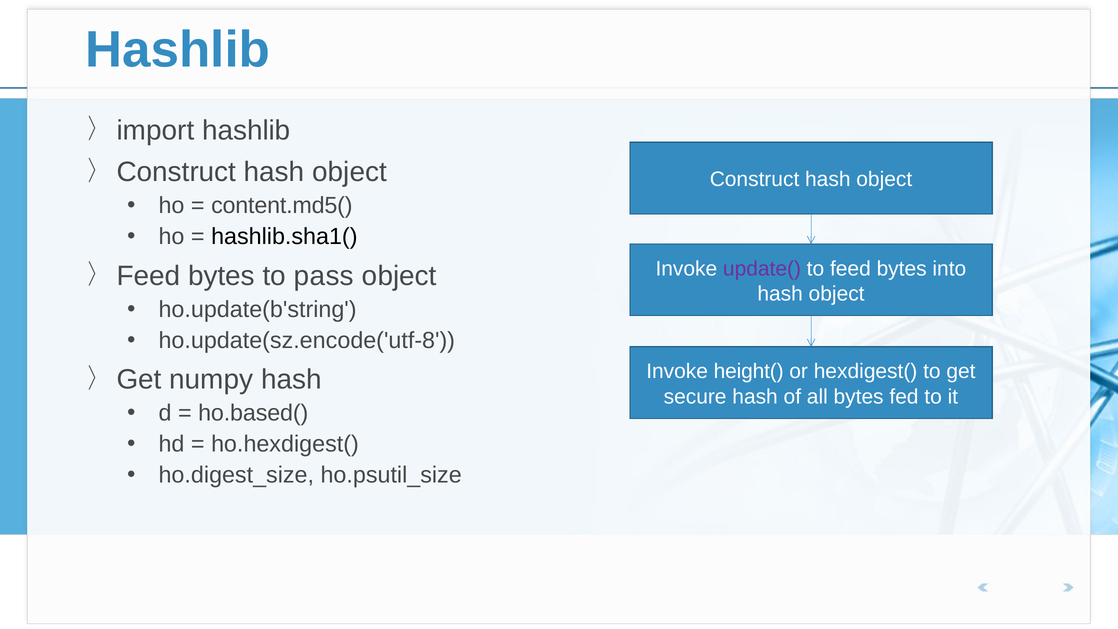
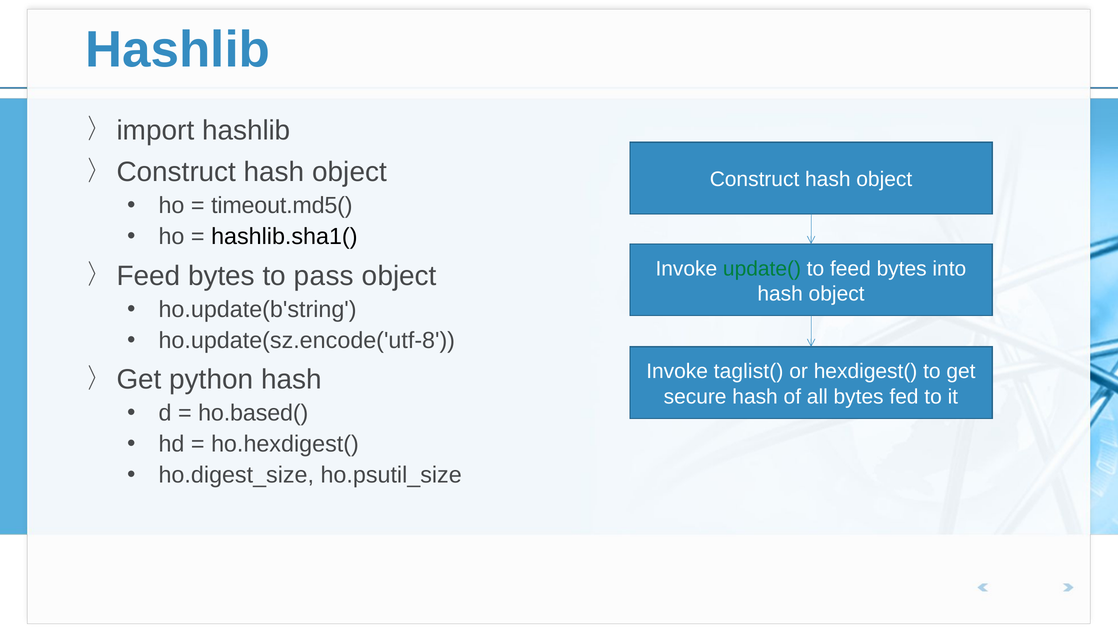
content.md5(: content.md5( -> timeout.md5( (282, 206)
update( colour: purple -> green (762, 269)
height(: height( -> taglist( (749, 371)
numpy: numpy -> python (211, 380)
